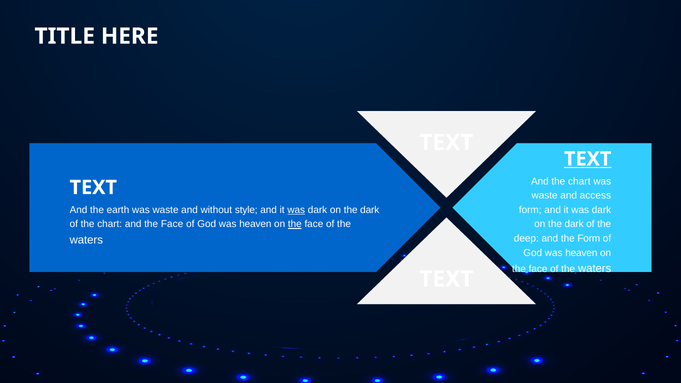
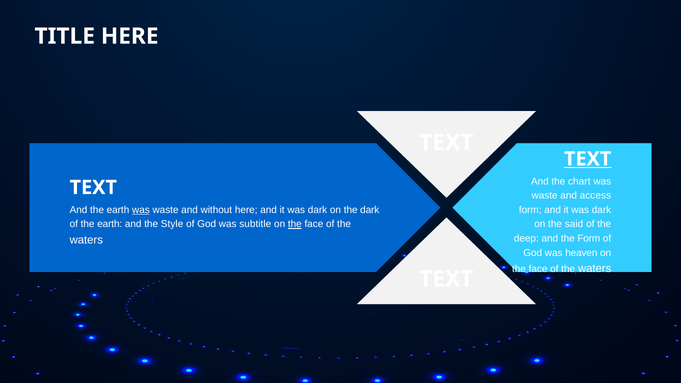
was underline: none -> present (141, 210)
without style: style -> here (246, 210)
was underline: present -> none (296, 210)
of the chart: chart -> earth (110, 224)
and the Face: Face -> Style (172, 224)
heaven: heaven -> subtitle (255, 224)
dark: dark -> said (574, 224)
